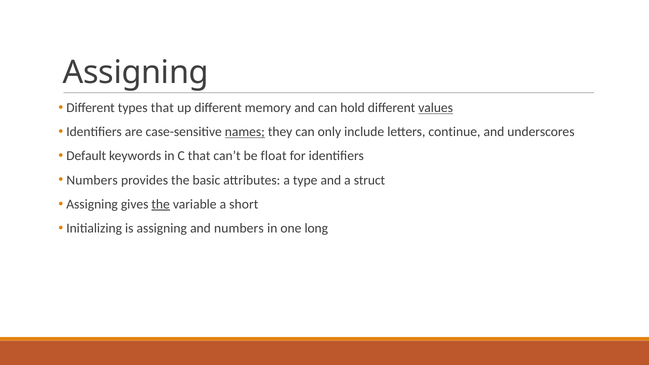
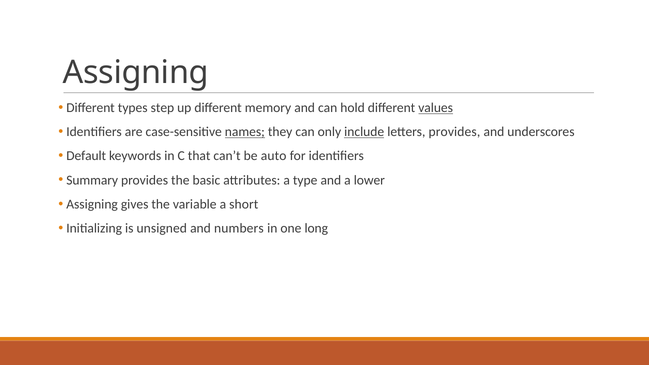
types that: that -> step (162, 108)
include underline: none -> present (364, 132)
letters continue: continue -> provides (454, 132)
float: float -> auto (274, 156)
Numbers: Numbers -> Summary (92, 180)
struct: struct -> lower (369, 180)
the underline: present -> none (161, 204)
is assigning: assigning -> unsigned (162, 228)
